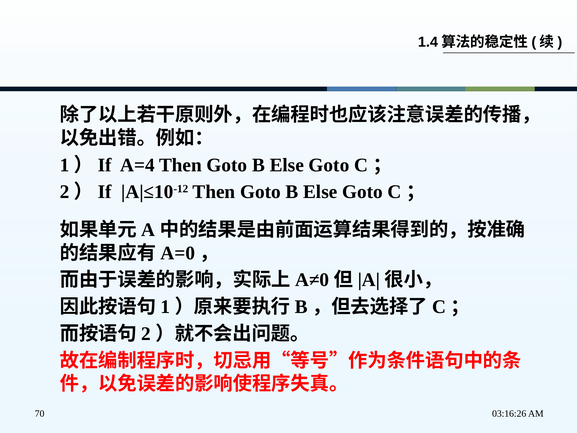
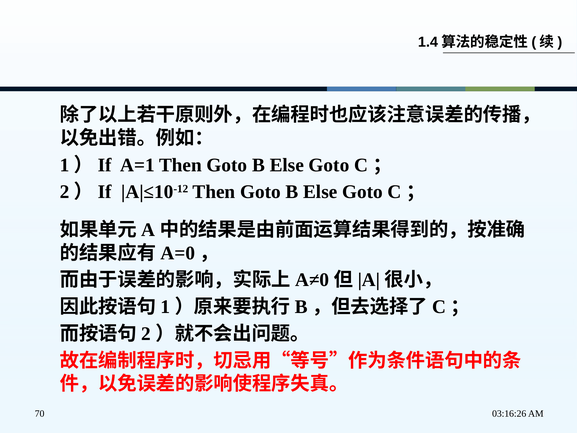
A=4: A=4 -> A=1 (137, 165)
